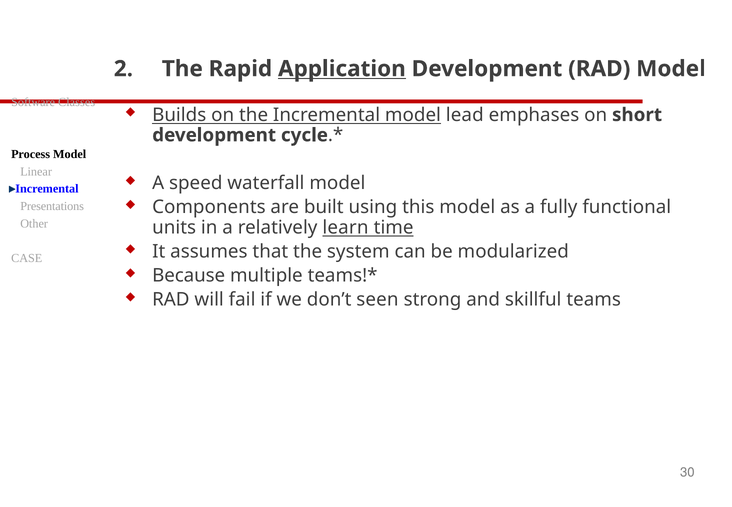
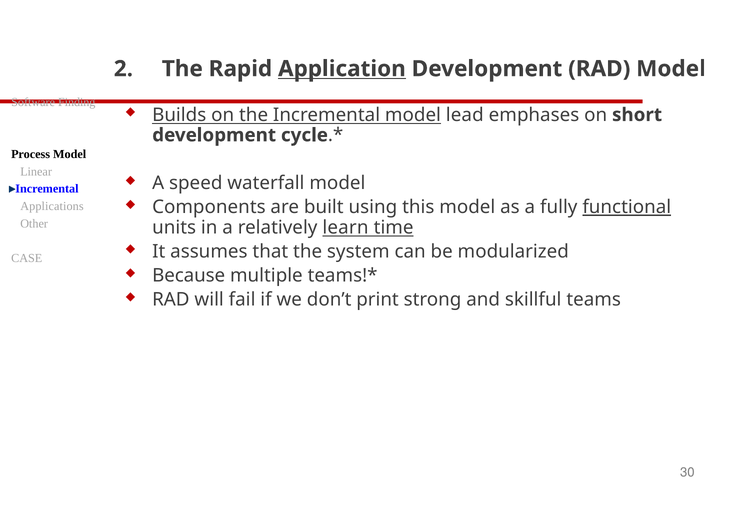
Classes: Classes -> Finding (77, 102)
Presentations: Presentations -> Applications (52, 206)
functional underline: none -> present (627, 207)
seen: seen -> print (378, 300)
